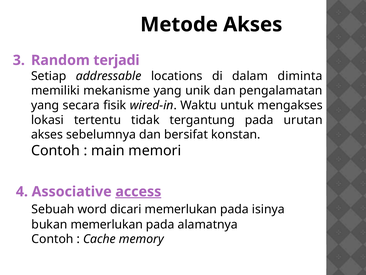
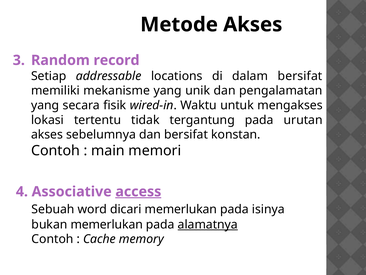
terjadi: terjadi -> record (116, 60)
dalam diminta: diminta -> bersifat (300, 76)
alamatnya underline: none -> present (208, 224)
